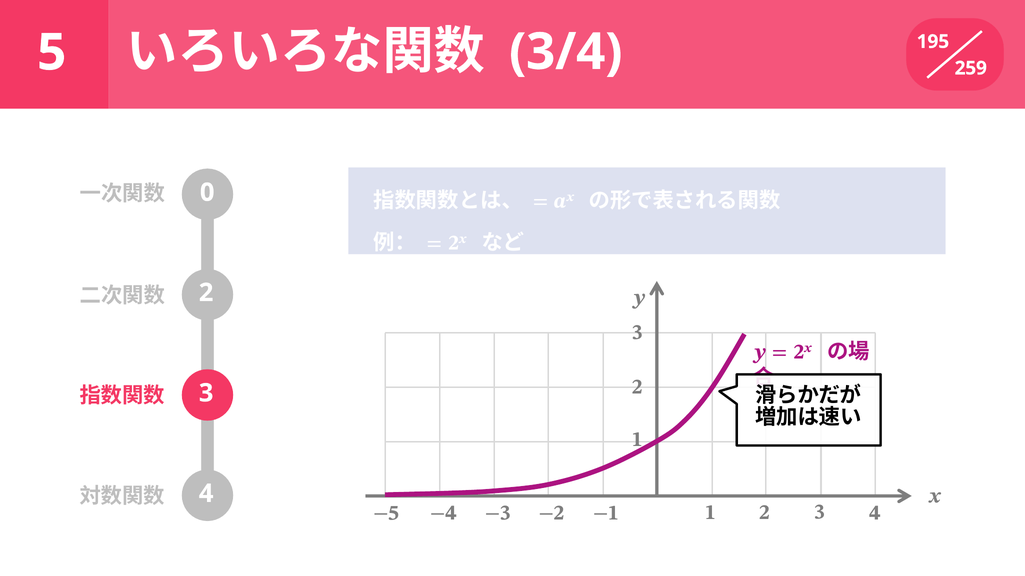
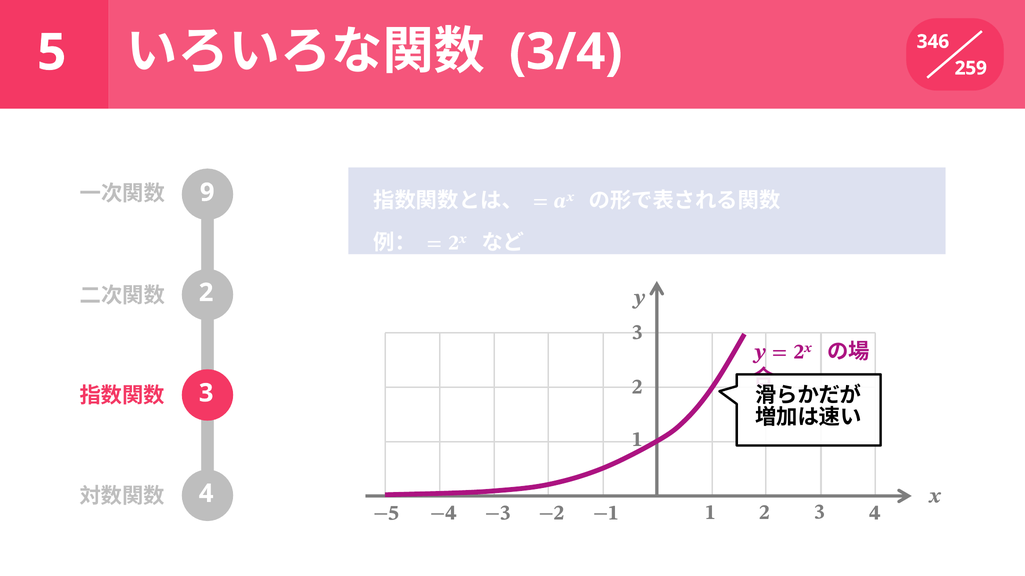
195: 195 -> 346 (933, 42)
0: 0 -> 9 (207, 193)
